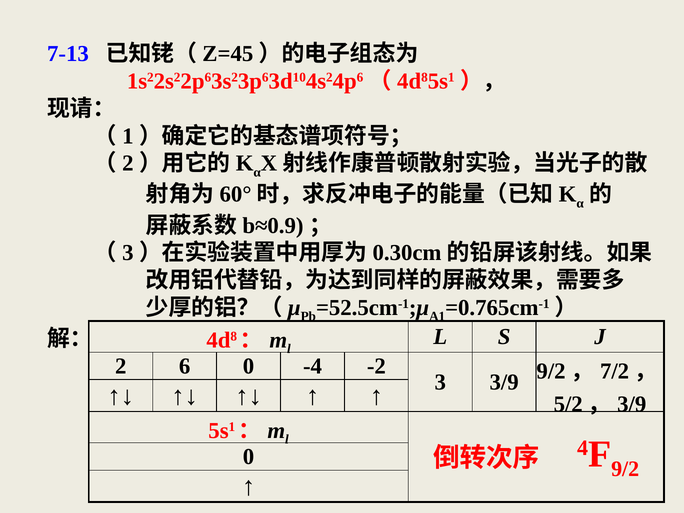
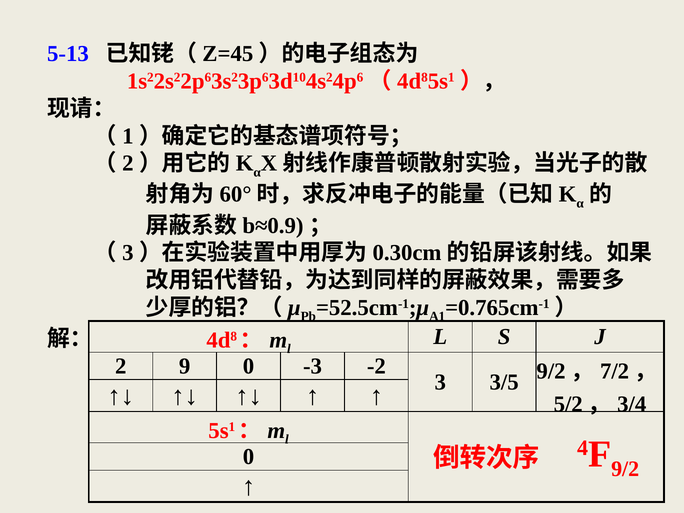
7-13: 7-13 -> 5-13 (68, 54)
6: 6 -> 9 (185, 366)
-4: -4 -> -3 (313, 366)
3 3/9: 3/9 -> 3/5 (504, 382)
3/9: 3/9 -> 3/4 (632, 404)
